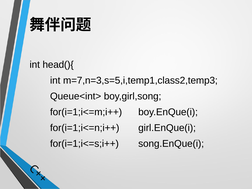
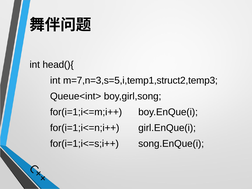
m=7,n=3,s=5,i,temp1,class2,temp3: m=7,n=3,s=5,i,temp1,class2,temp3 -> m=7,n=3,s=5,i,temp1,struct2,temp3 (140, 81)
